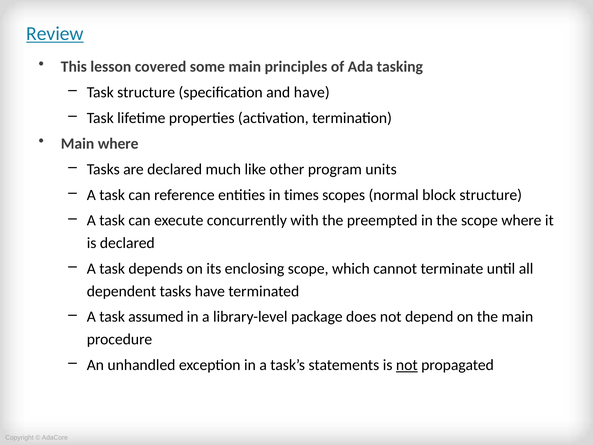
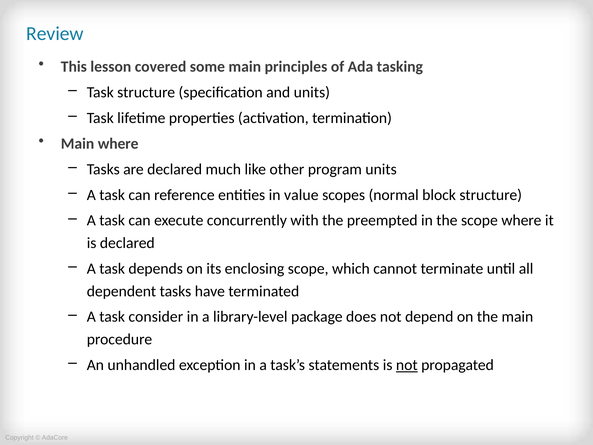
Review underline: present -> none (55, 34)
and have: have -> units (312, 92)
times: times -> value (301, 195)
assumed: assumed -> consider (156, 317)
